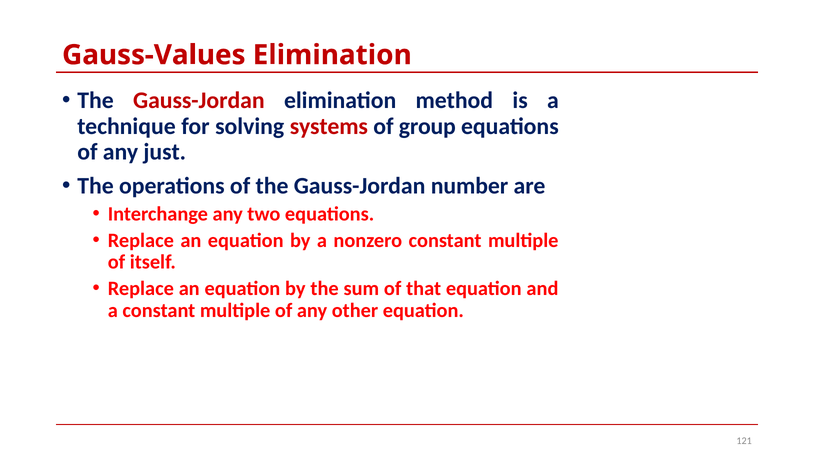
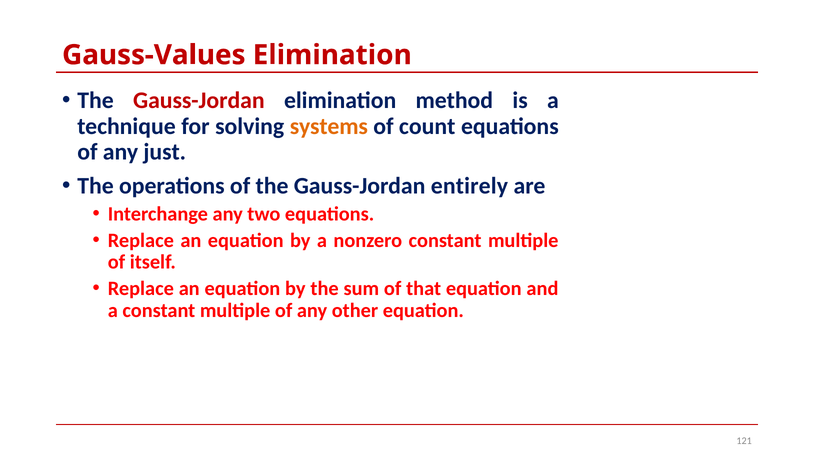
systems colour: red -> orange (329, 126)
group: group -> count (427, 126)
number: number -> entirely (469, 186)
